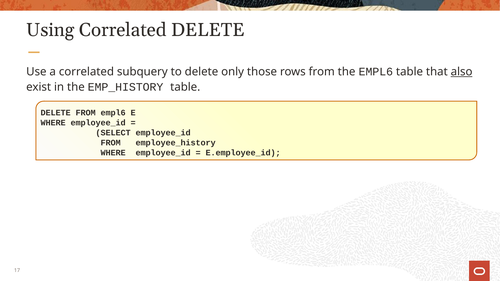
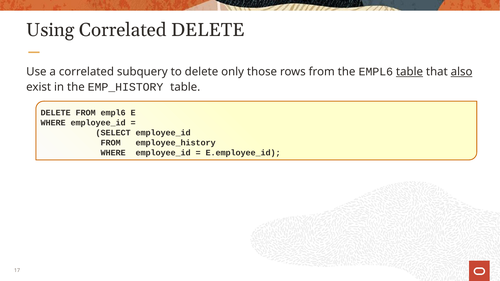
table underline: none -> present (409, 72)
